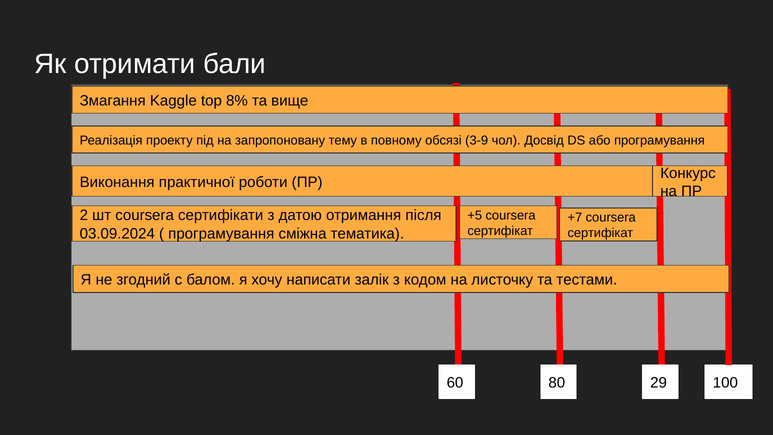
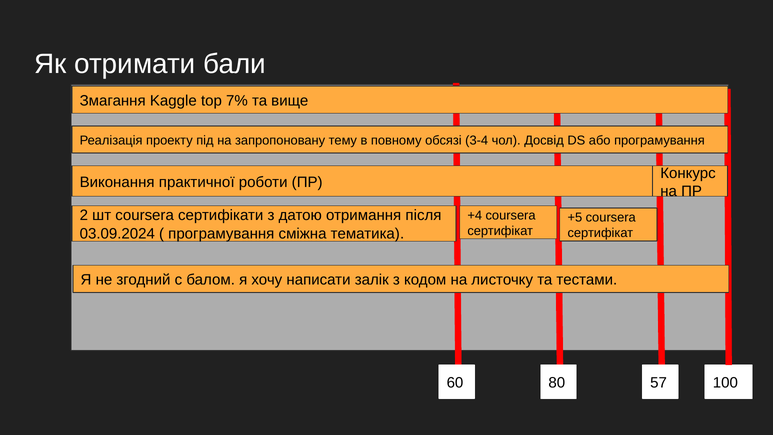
8%: 8% -> 7% (237, 101)
3-9: 3-9 -> 3-4 (477, 140)
+5: +5 -> +4 (475, 215)
+7: +7 -> +5 (575, 218)
29: 29 -> 57 (659, 383)
